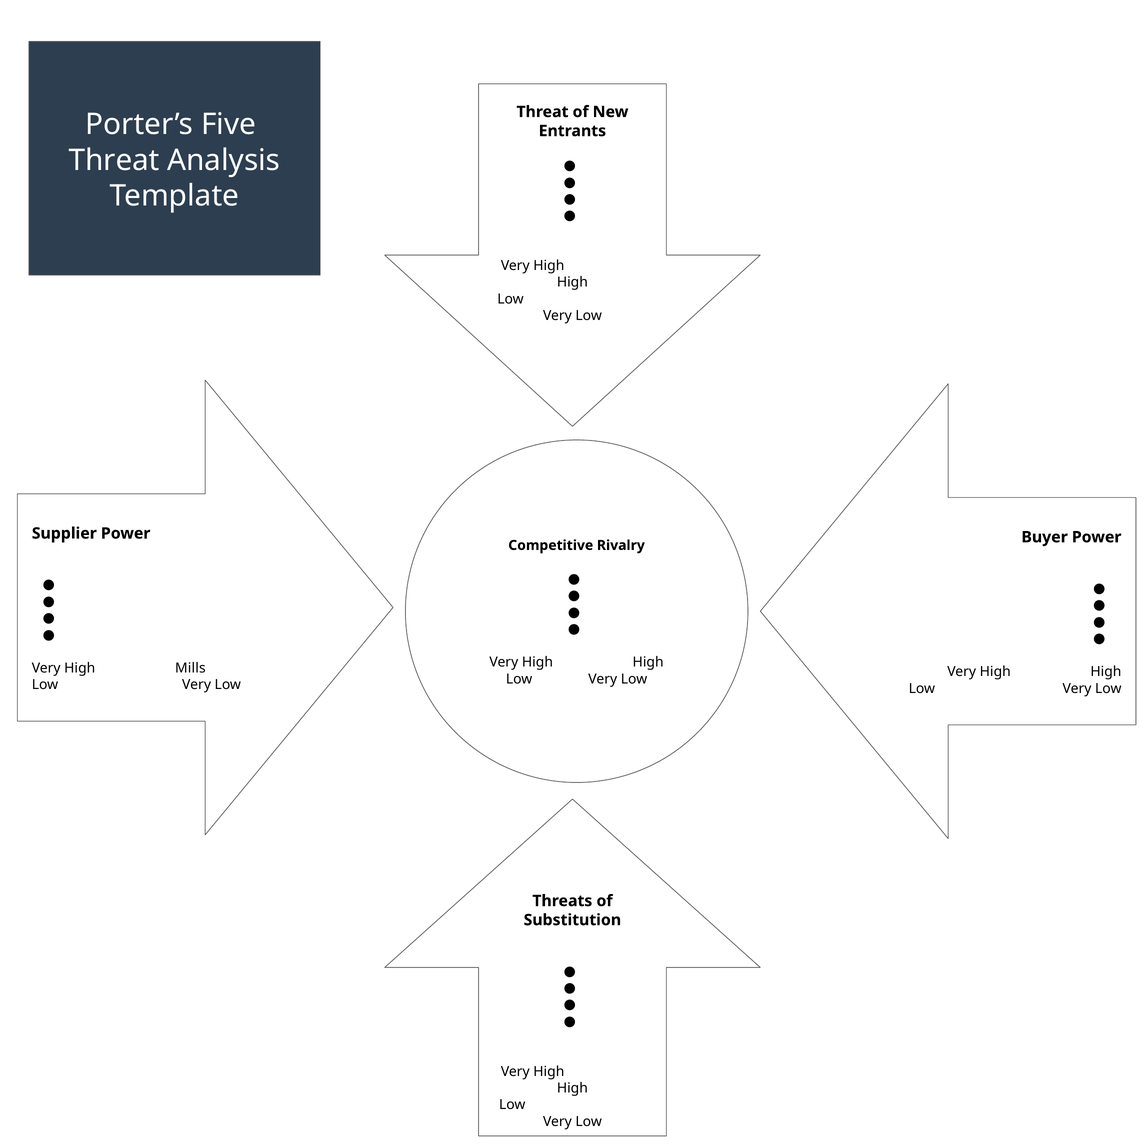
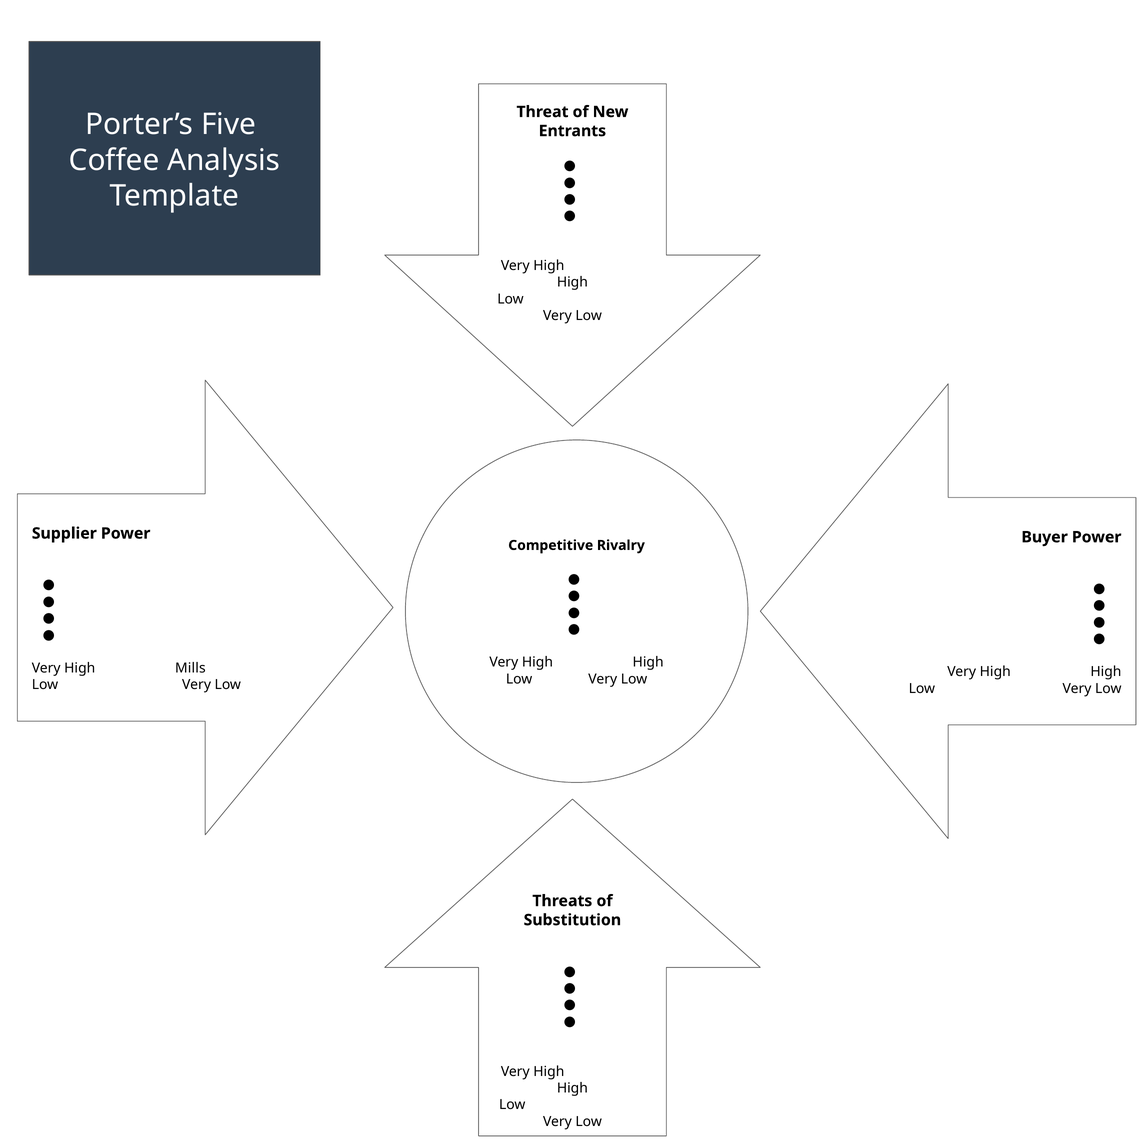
Threat: Threat -> Coffee (114, 160)
